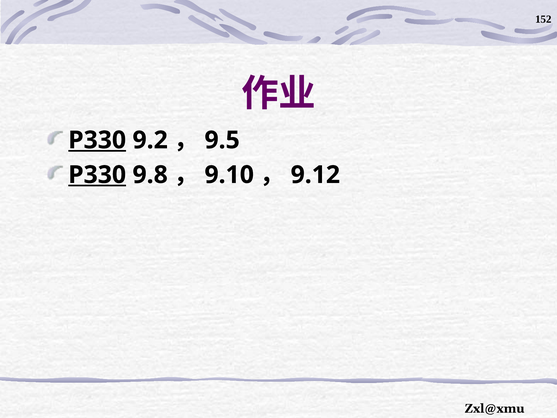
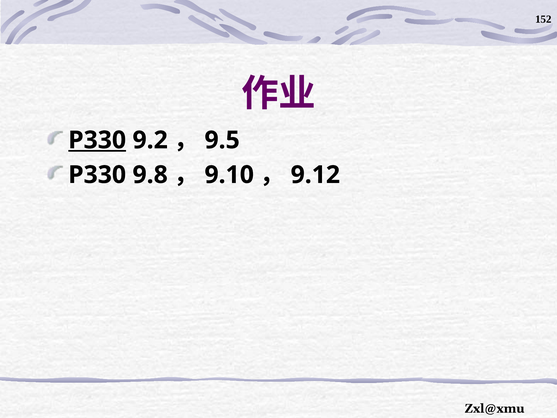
P330 underline: present -> none (97, 175)
